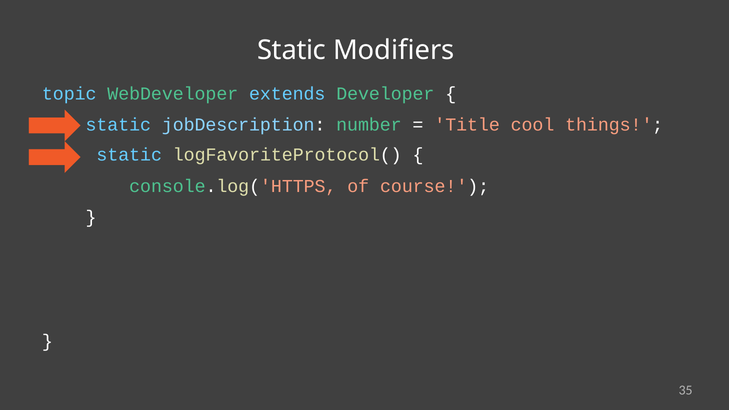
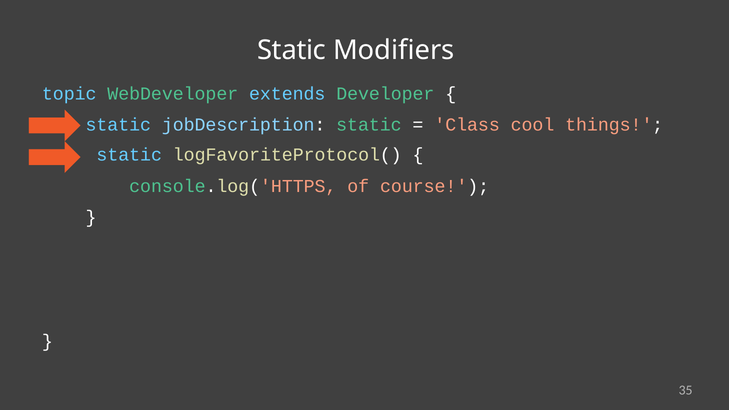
jobDescription number: number -> static (369, 125)
Title: Title -> Class (467, 125)
